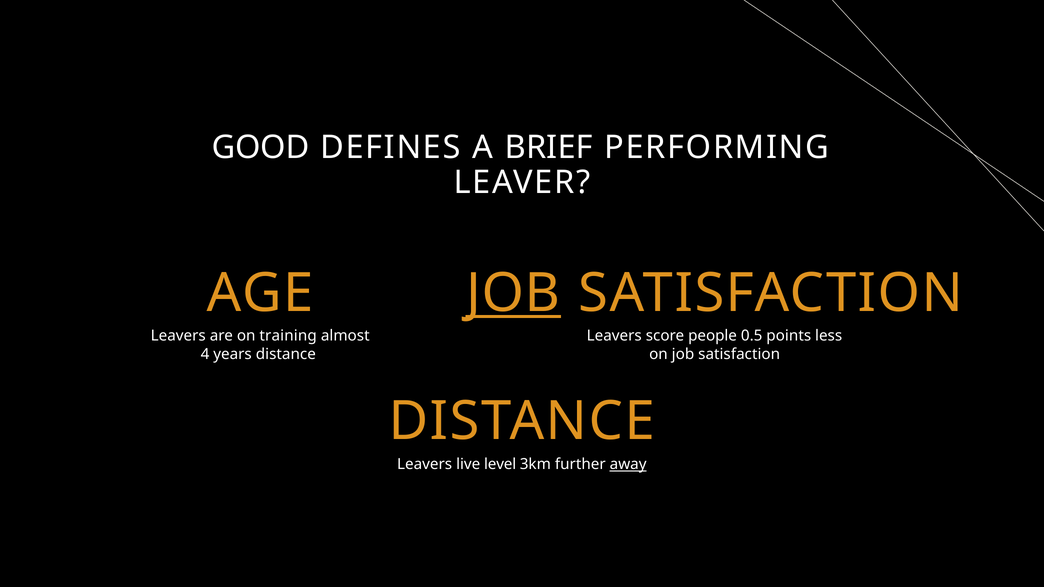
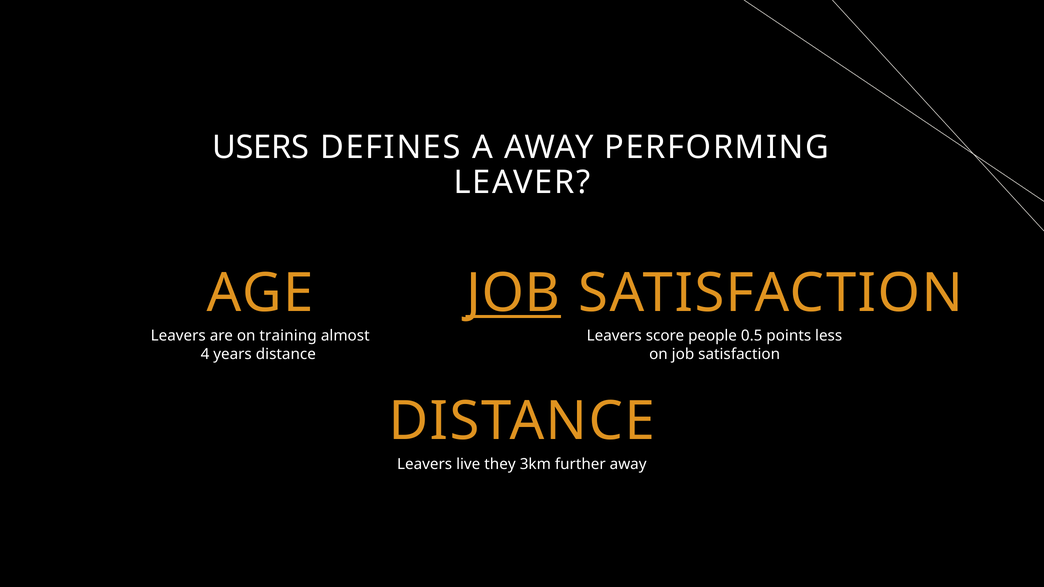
GOOD: GOOD -> USERS (261, 147)
A BRIEF: BRIEF -> AWAY (549, 147)
level: level -> they (500, 464)
away underline: present -> none (628, 464)
